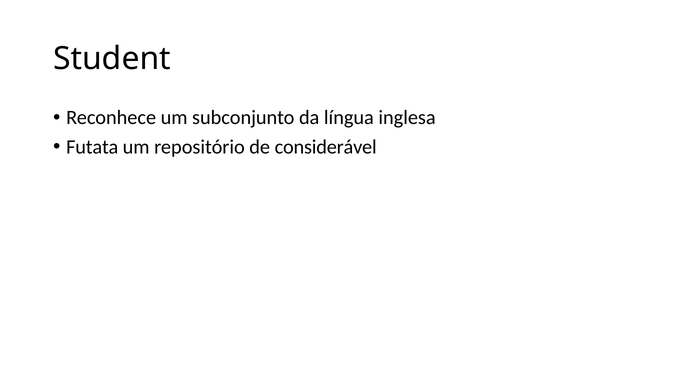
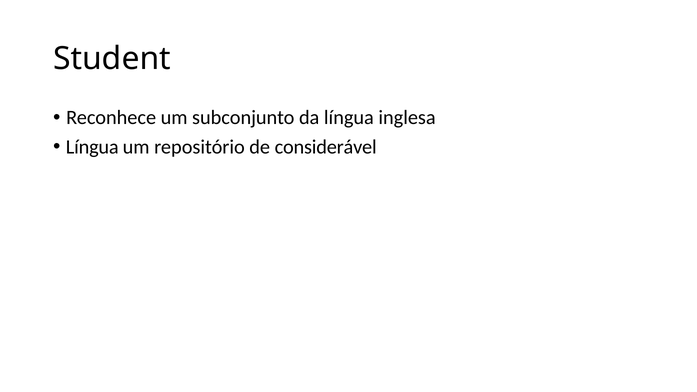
Futata: Futata -> Língua (92, 147)
